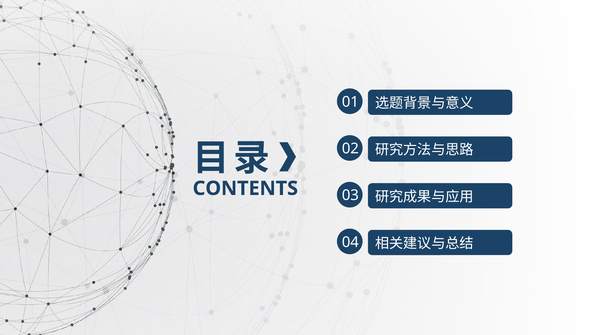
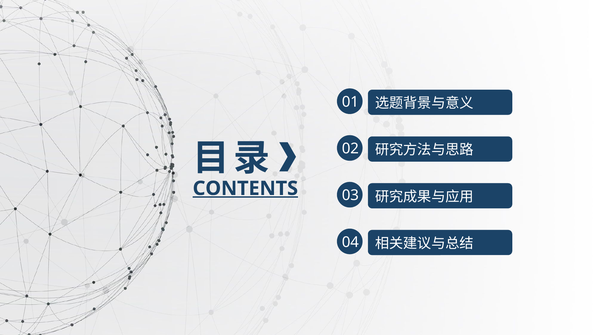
CONTENTS underline: none -> present (245, 189)
